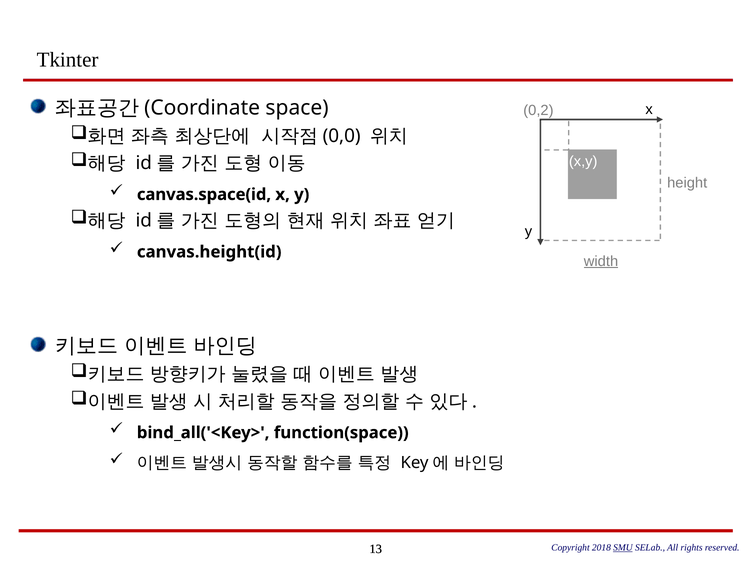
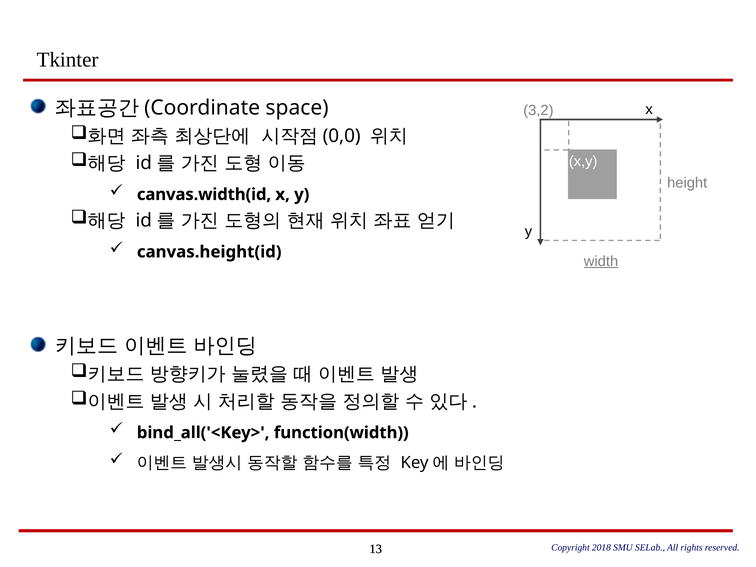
0,2: 0,2 -> 3,2 (538, 110)
canvas.space(id: canvas.space(id -> canvas.width(id (204, 194)
function(space: function(space -> function(width (341, 433)
SMU underline: present -> none (623, 547)
